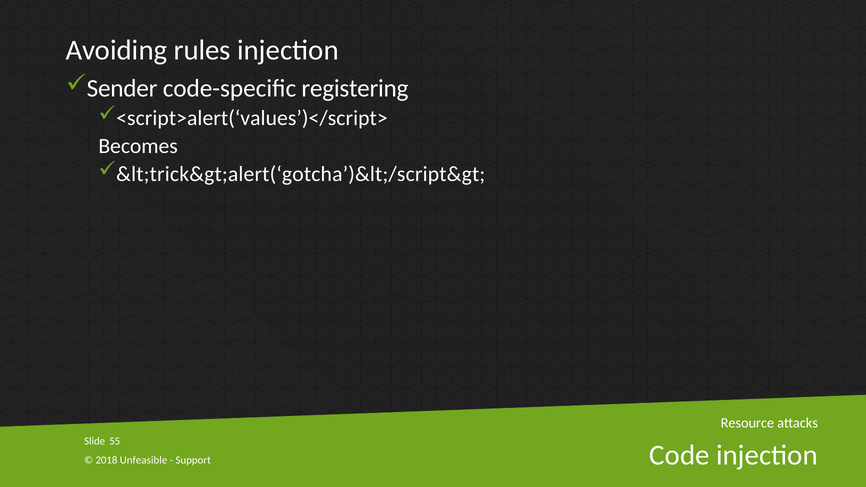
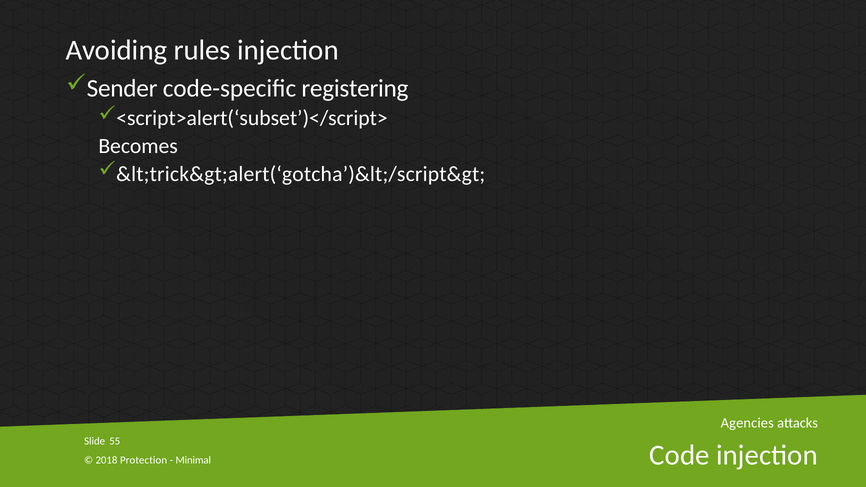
<script>alert(‘values’)</script>: <script>alert(‘values’)</script> -> <script>alert(‘subset’)</script> (252, 118)
Resource: Resource -> Agencies (747, 423)
Unfeasible: Unfeasible -> Protection (144, 460)
Support: Support -> Minimal (193, 460)
